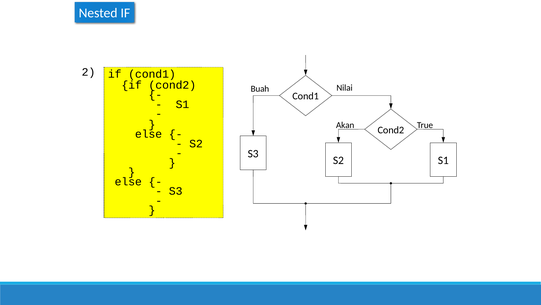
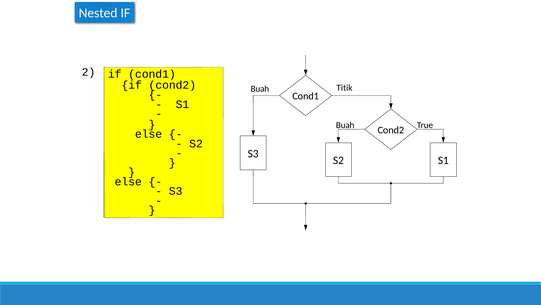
Nilai: Nilai -> Titik (344, 88)
Akan: Akan -> Buah (345, 125)
